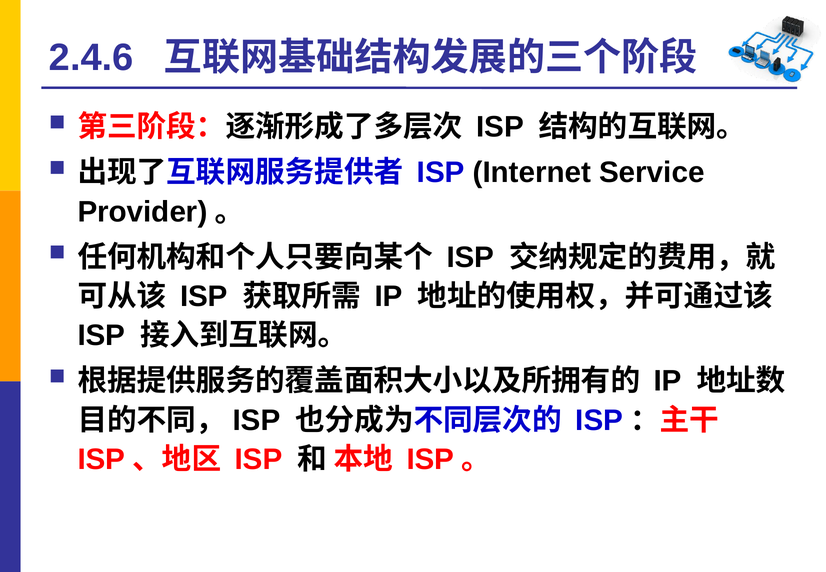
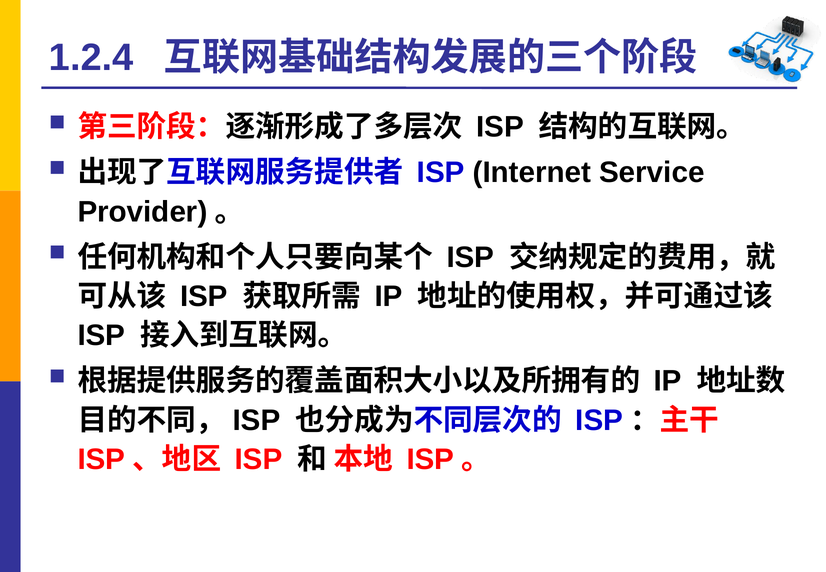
2.4.6: 2.4.6 -> 1.2.4 (91, 58)
